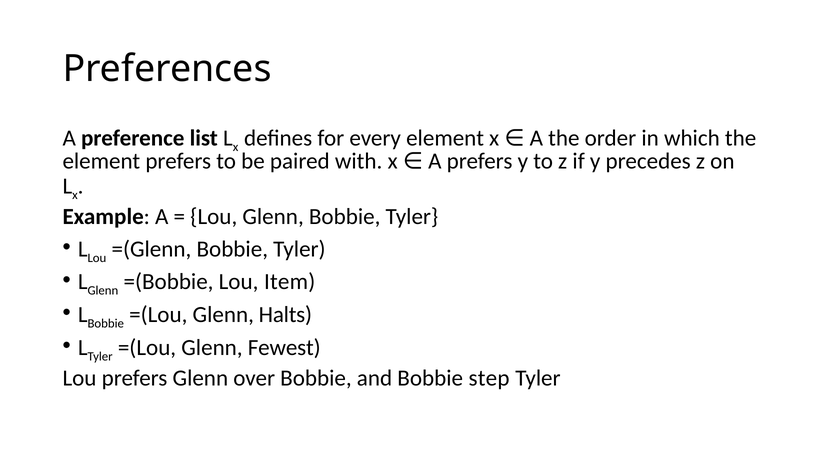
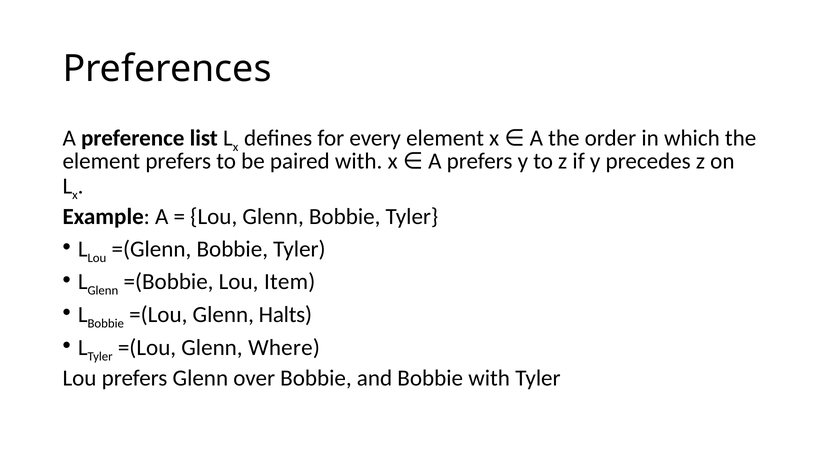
Fewest: Fewest -> Where (284, 348)
Bobbie step: step -> with (489, 379)
